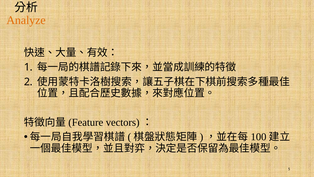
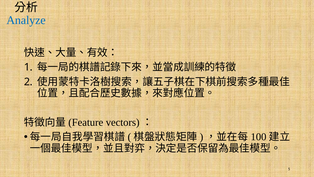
Analyze colour: orange -> blue (26, 20)
